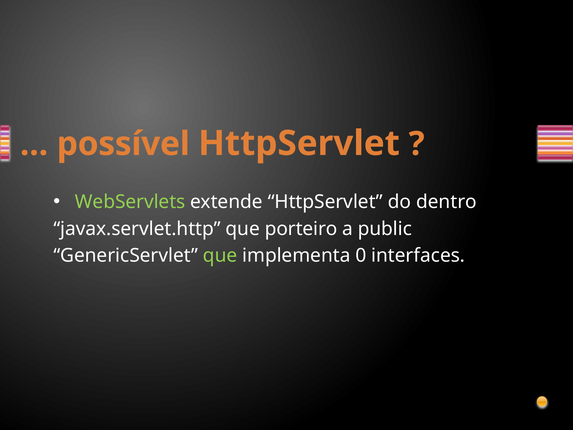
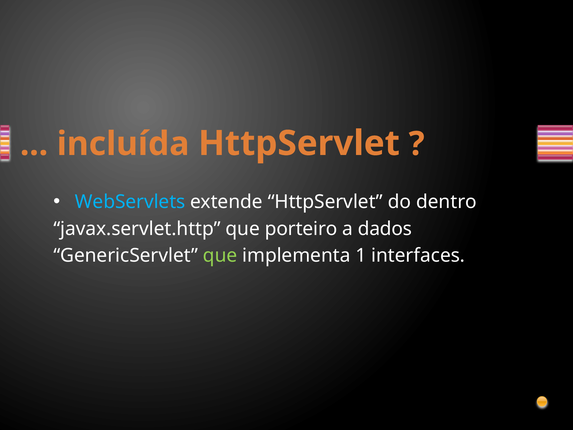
possível: possível -> incluída (123, 144)
WebServlets colour: light green -> light blue (130, 202)
public: public -> dados (385, 229)
0: 0 -> 1 (361, 255)
